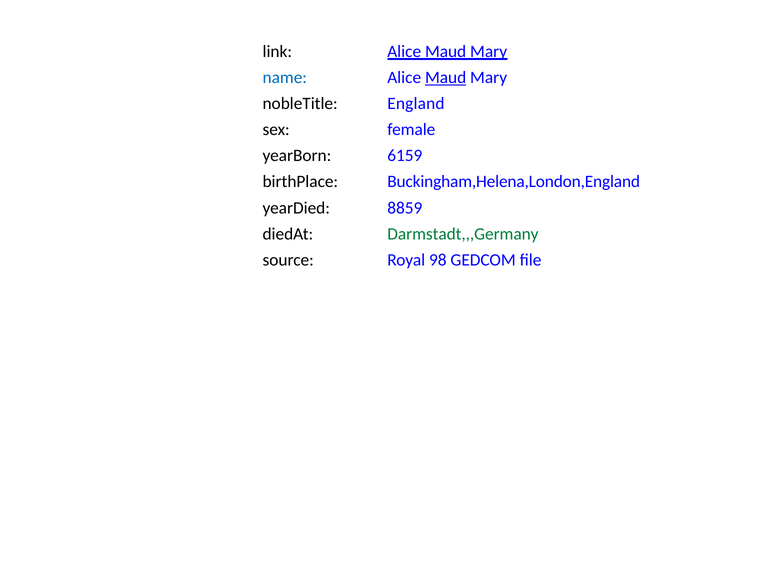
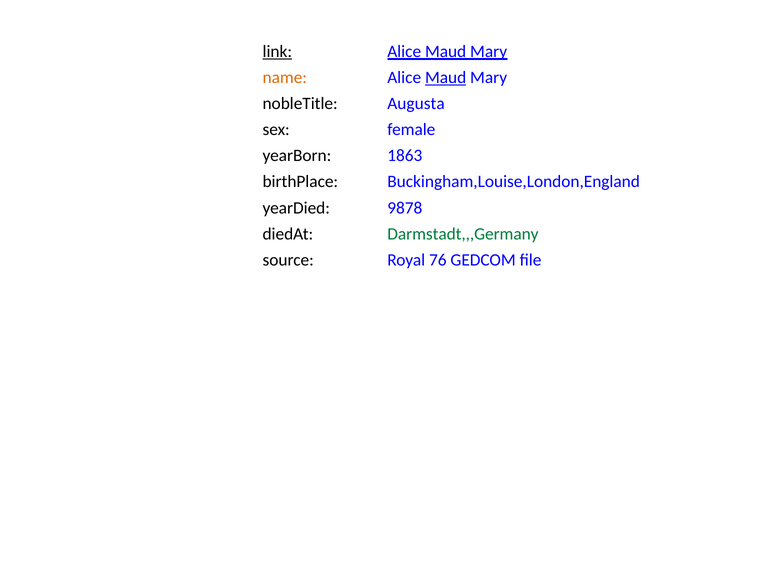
link underline: none -> present (277, 51)
name colour: blue -> orange (285, 78)
England: England -> Augusta (416, 104)
6159: 6159 -> 1863 (405, 156)
Buckingham,Helena,London,England: Buckingham,Helena,London,England -> Buckingham,Louise,London,England (514, 182)
8859: 8859 -> 9878 (405, 208)
98: 98 -> 76 (438, 260)
